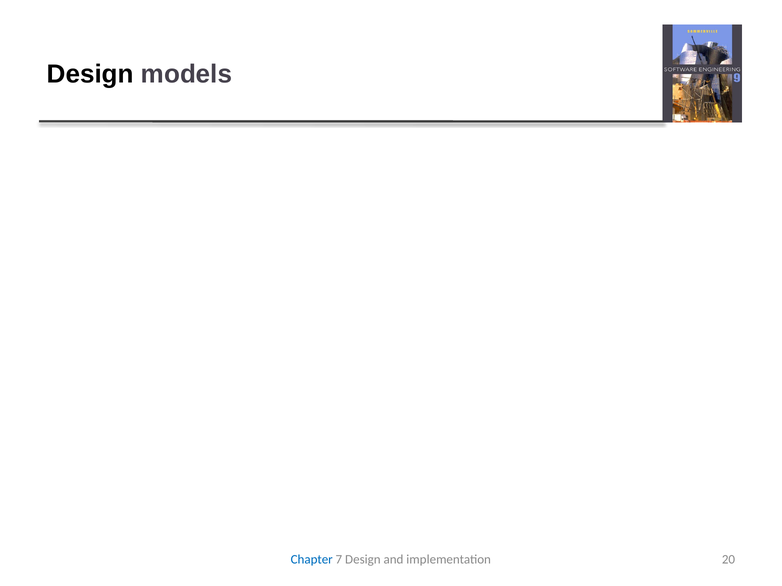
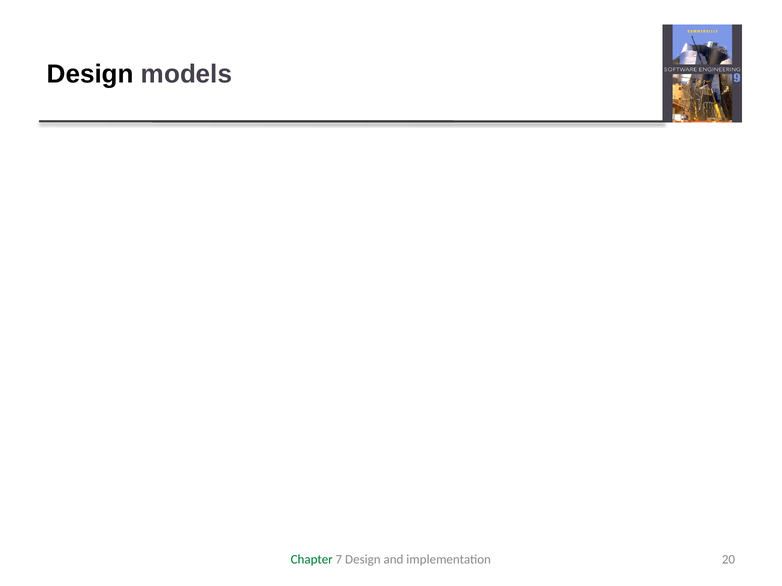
Chapter colour: blue -> green (312, 560)
